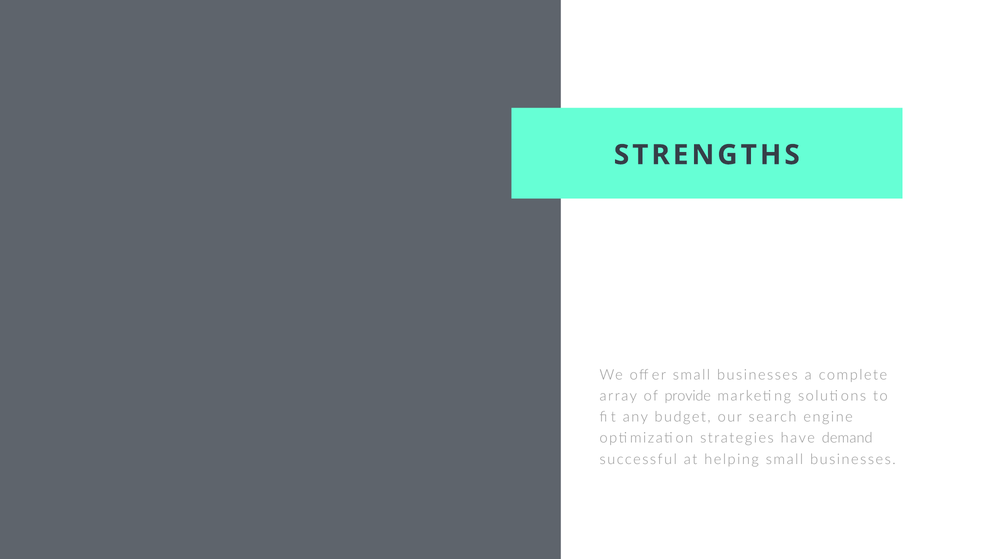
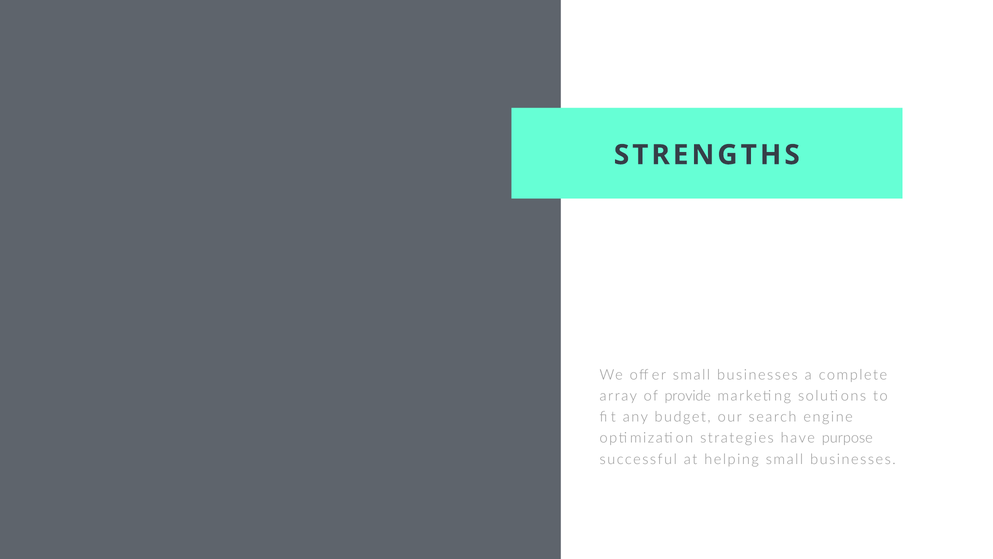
demand: demand -> purpose (847, 438)
